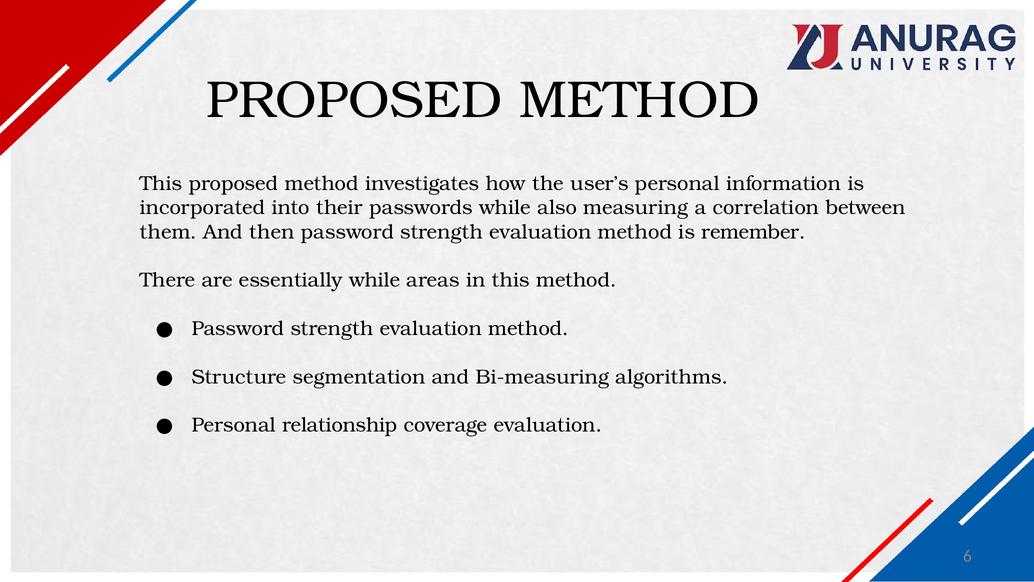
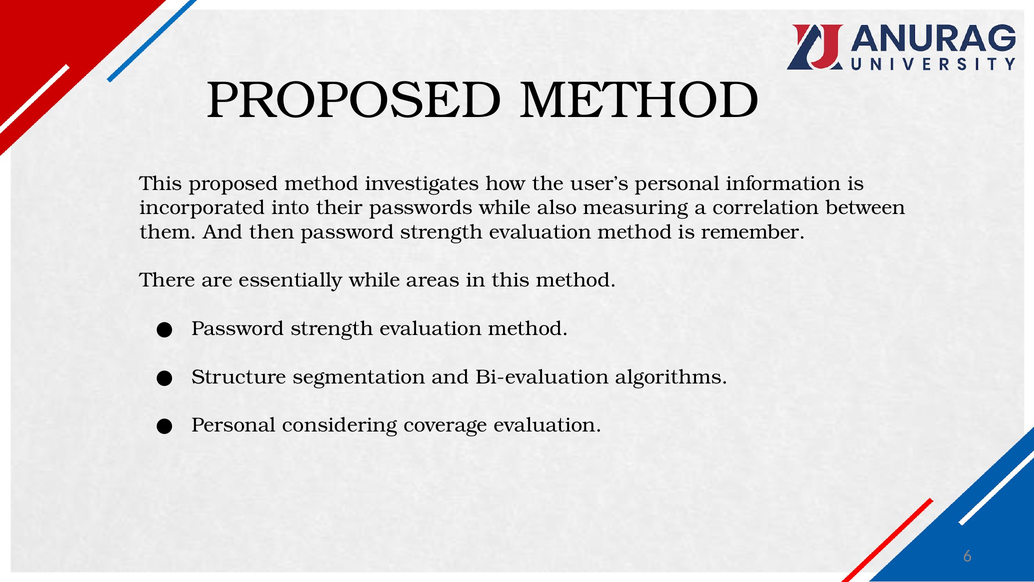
Bi-measuring: Bi-measuring -> Bi-evaluation (542, 377)
relationship: relationship -> considering (340, 425)
